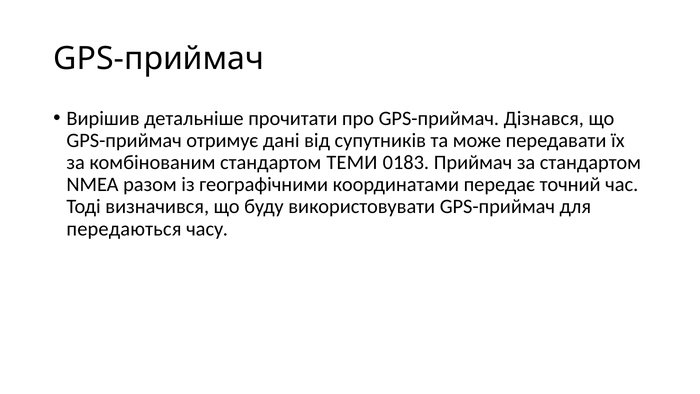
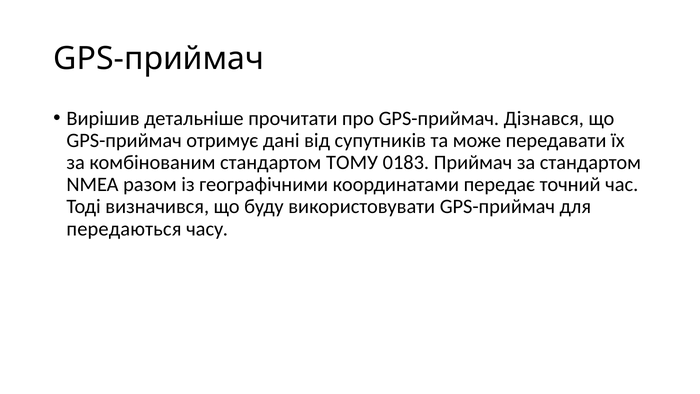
ТЕМИ: ТЕМИ -> ТОМУ (352, 162)
